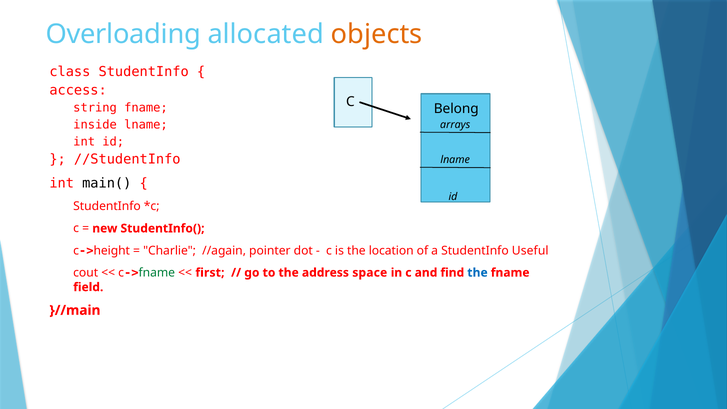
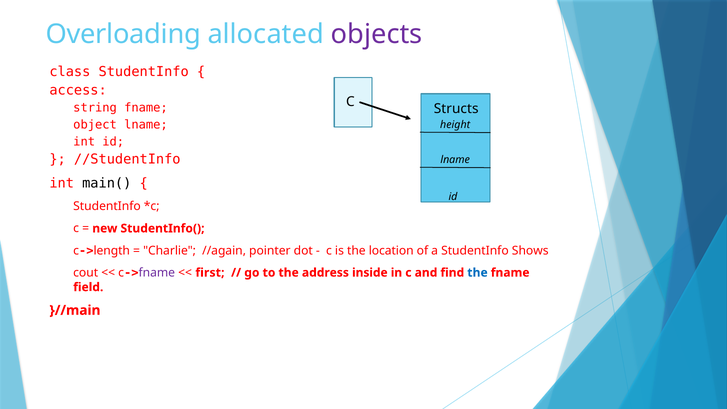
objects colour: orange -> purple (377, 34)
Belong: Belong -> Structs (456, 109)
inside: inside -> object (95, 125)
arrays: arrays -> height (455, 125)
height: height -> length (112, 250)
Useful: Useful -> Shows (530, 250)
fname colour: green -> purple (157, 273)
space: space -> inside (370, 273)
